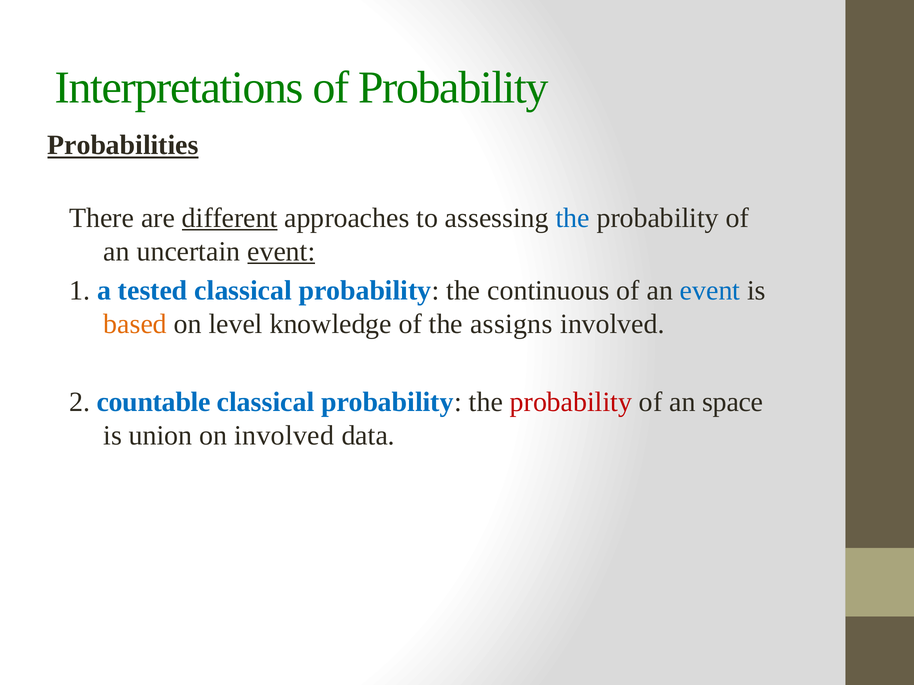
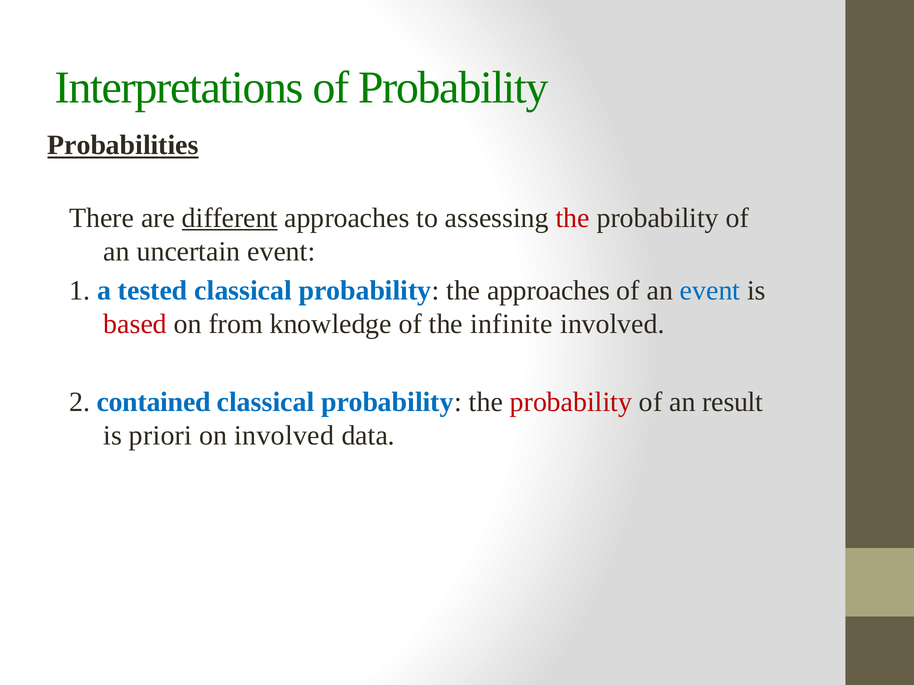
the colour: blue -> red (573, 218)
event underline: present -> none (281, 252)
the continuous: continuous -> approaches (549, 291)
based colour: orange -> red (135, 324)
level: level -> from (236, 324)
assigns: assigns -> infinite (511, 324)
countable: countable -> contained (154, 402)
space: space -> result (733, 402)
union: union -> priori (161, 436)
